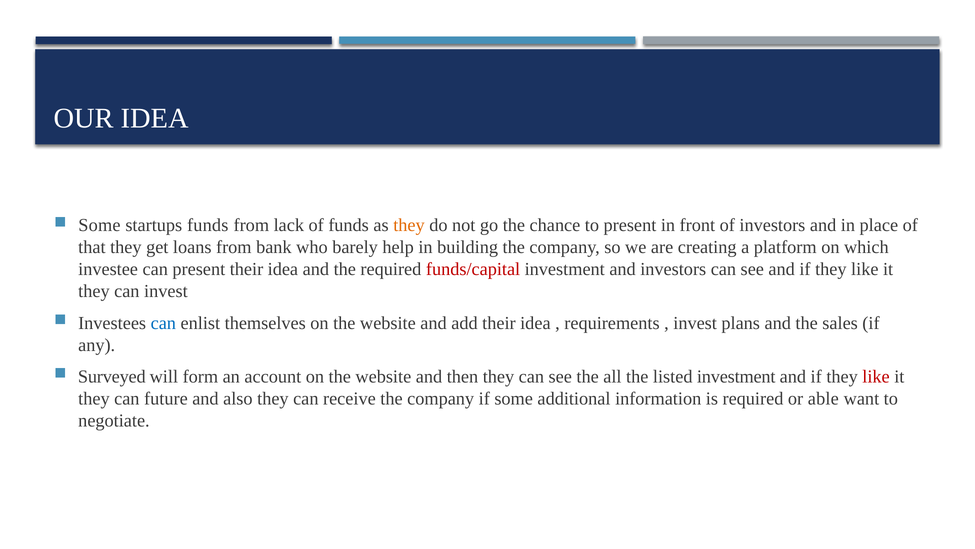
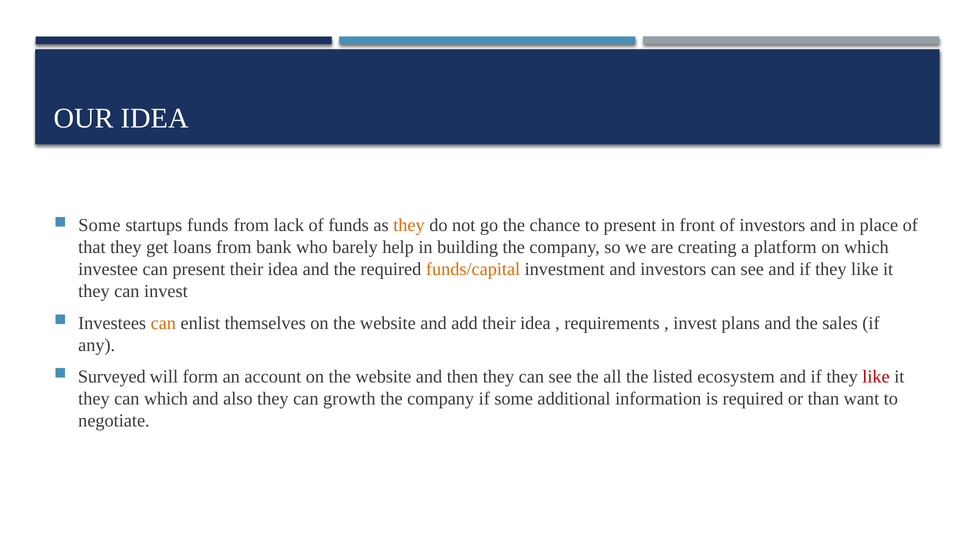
funds/capital colour: red -> orange (473, 269)
can colour: blue -> orange (163, 323)
listed investment: investment -> ecosystem (736, 376)
can future: future -> which (166, 398)
receive: receive -> growth (349, 398)
able: able -> than (823, 398)
